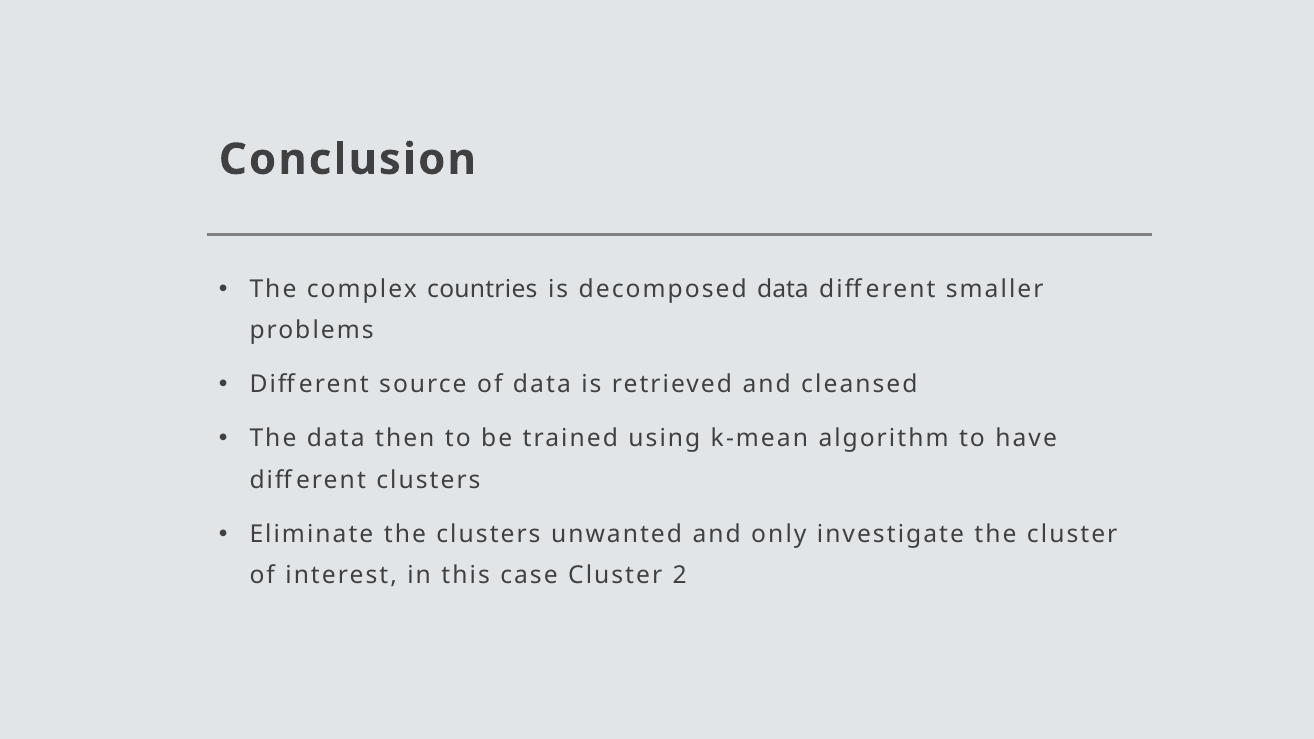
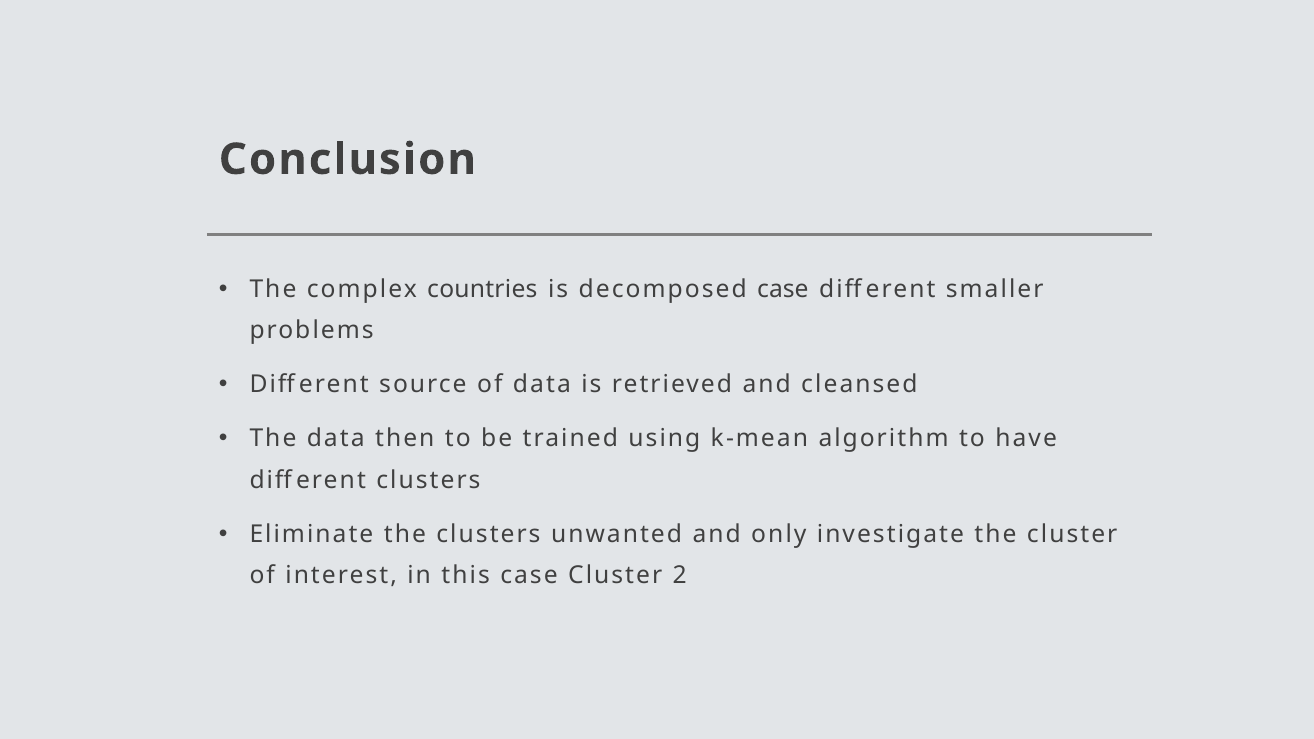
decomposed data: data -> case (783, 289)
